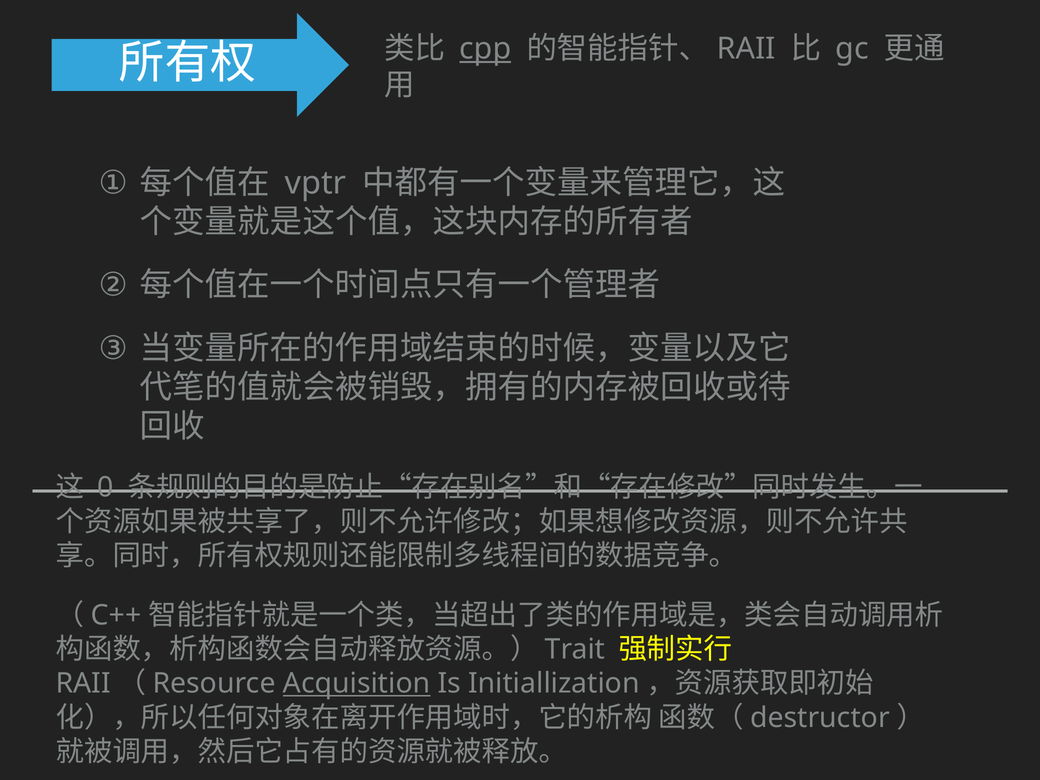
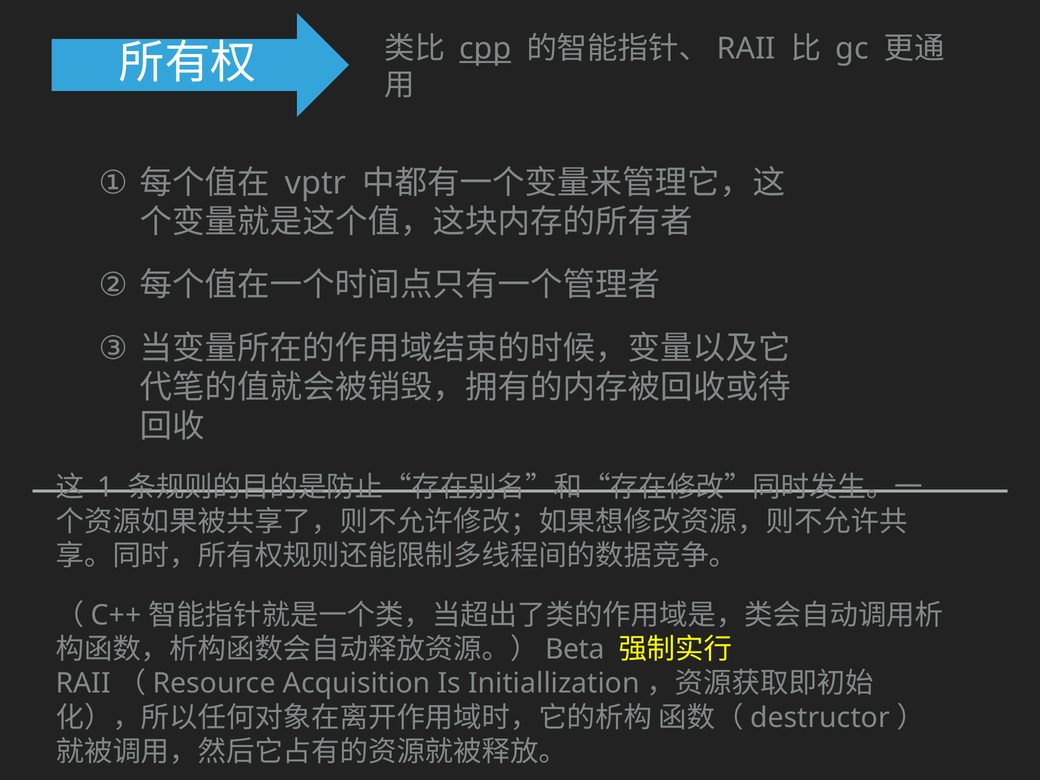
0: 0 -> 1 (105, 488)
Trait: Trait -> Beta (575, 649)
Acquisition underline: present -> none (357, 684)
